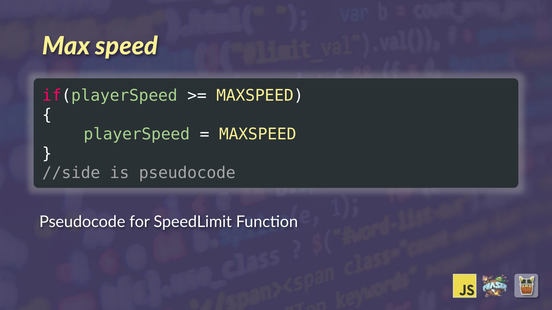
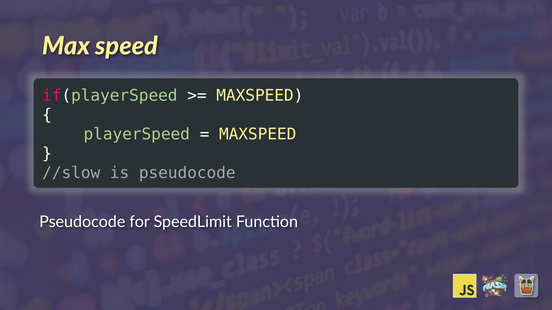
//side: //side -> //slow (71, 173)
